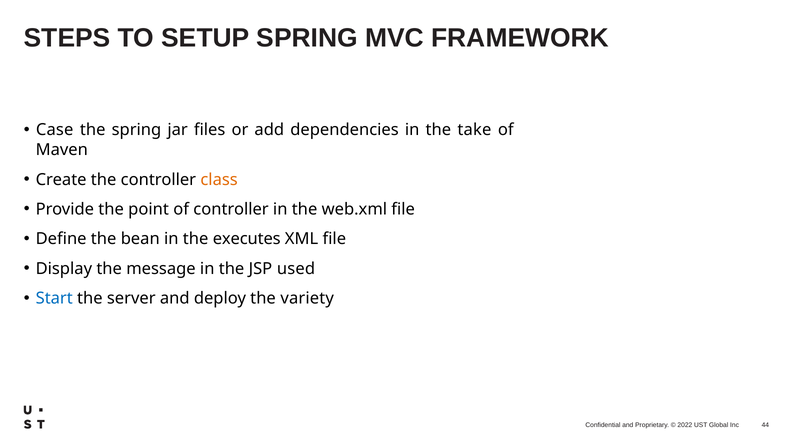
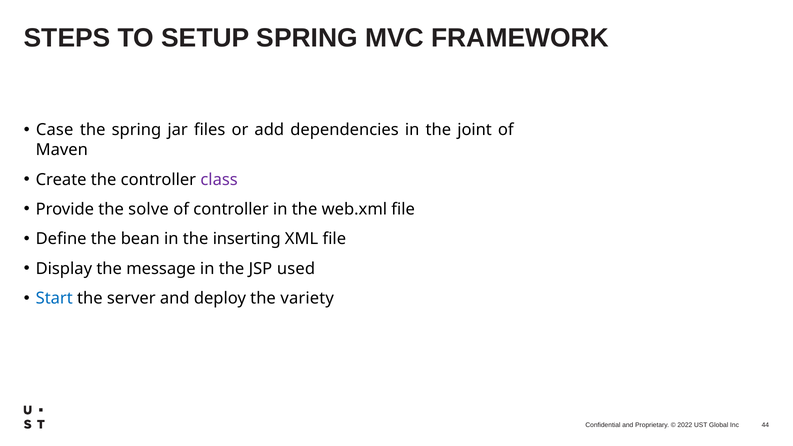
take: take -> joint (475, 130)
class colour: orange -> purple (219, 180)
point: point -> solve (149, 209)
executes: executes -> inserting (247, 239)
